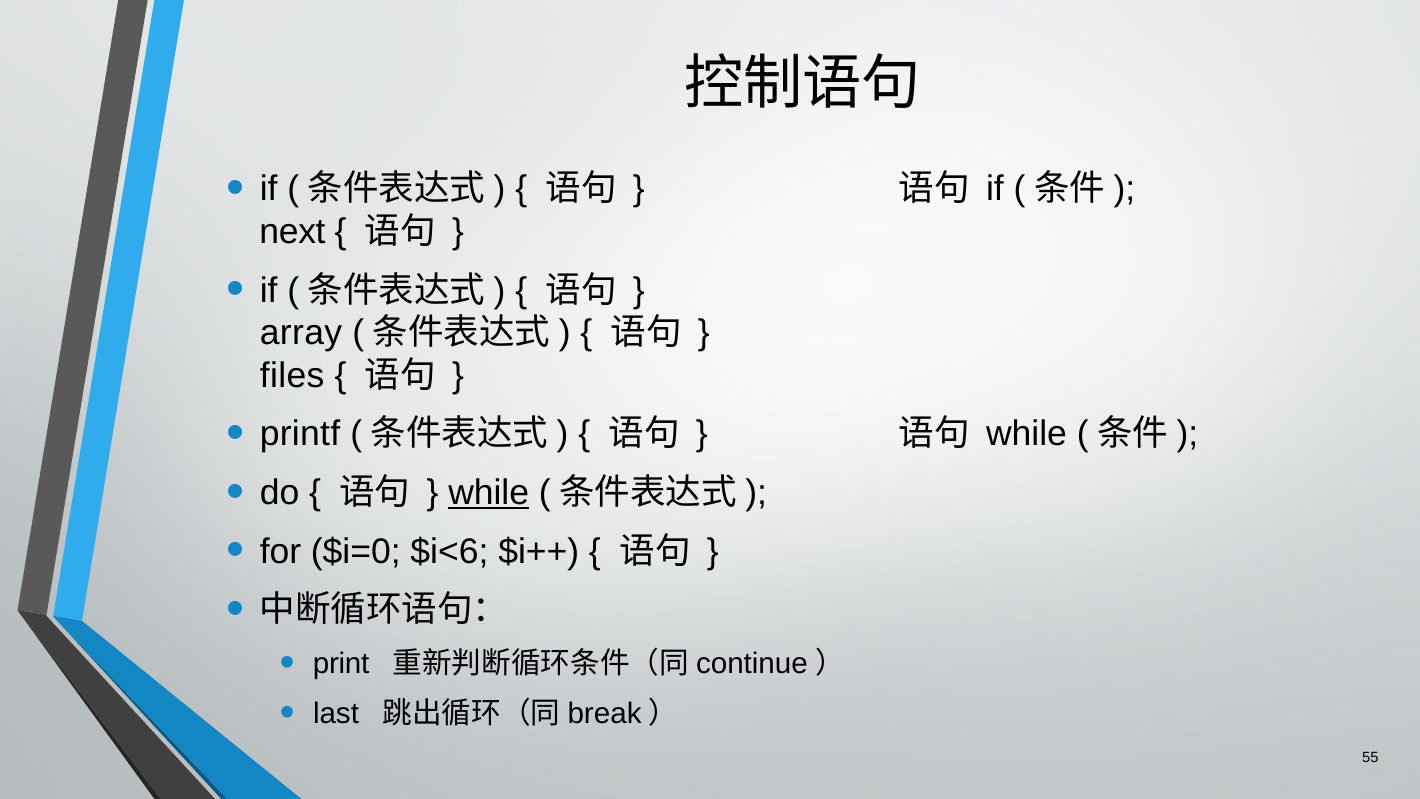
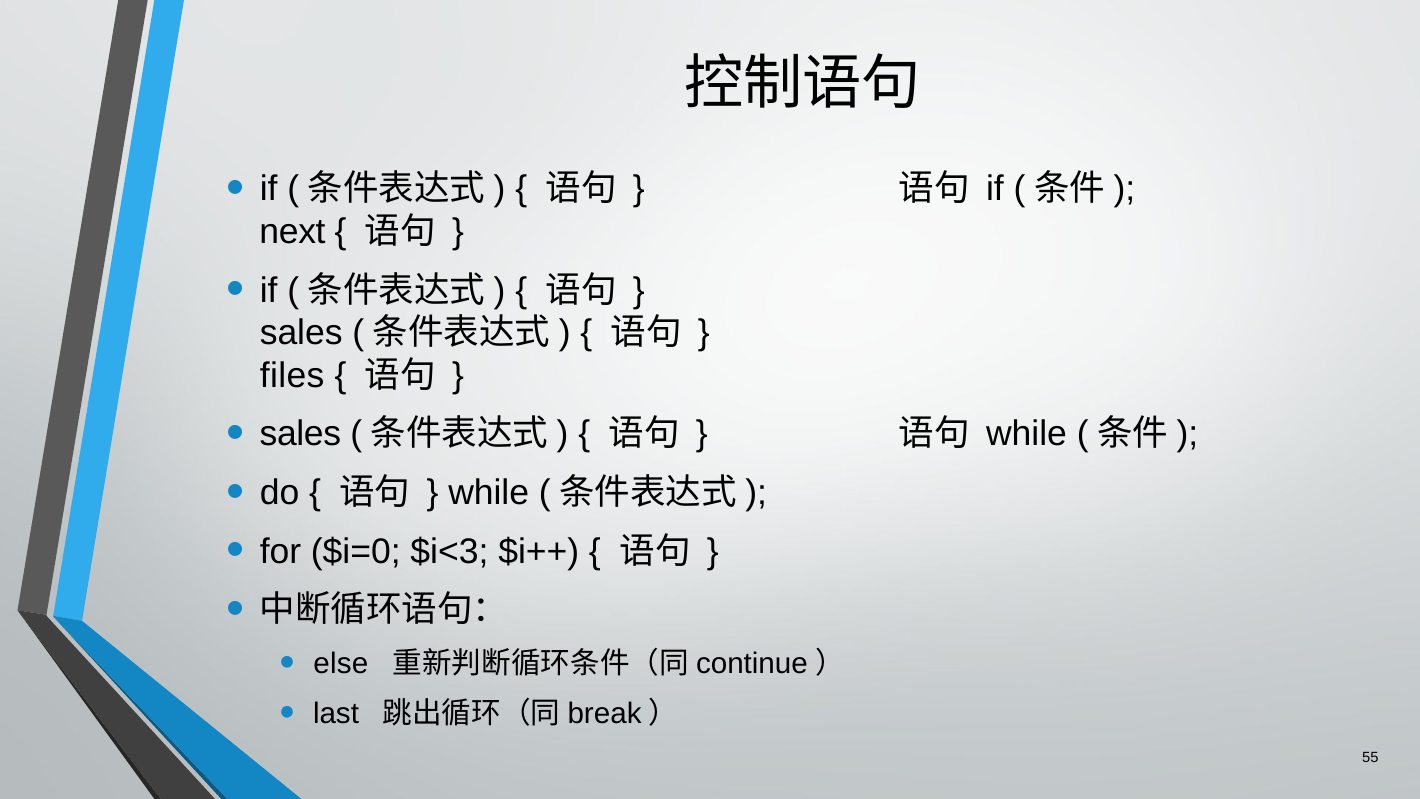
array: array -> sales (301, 333)
printf: printf -> sales (300, 434)
while underline: present -> none (489, 493)
$i<6: $i<6 -> $i<3 (449, 551)
print: print -> else (341, 663)
